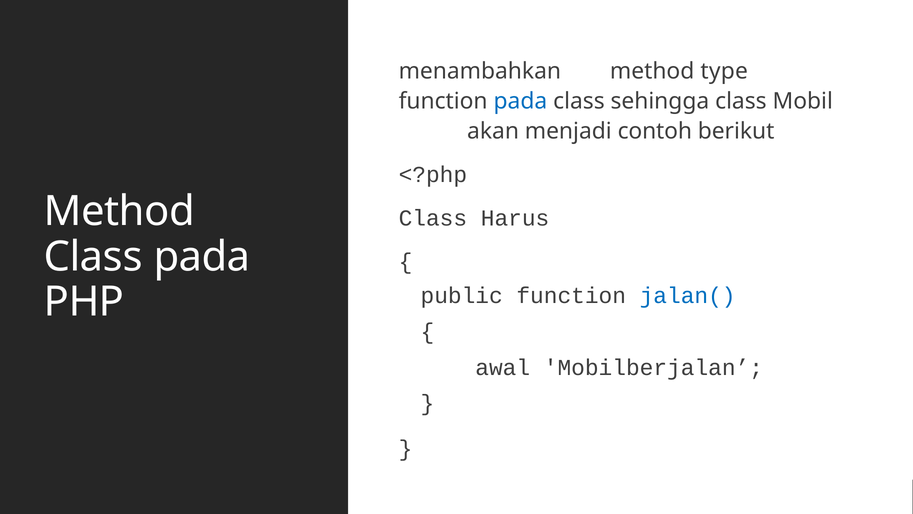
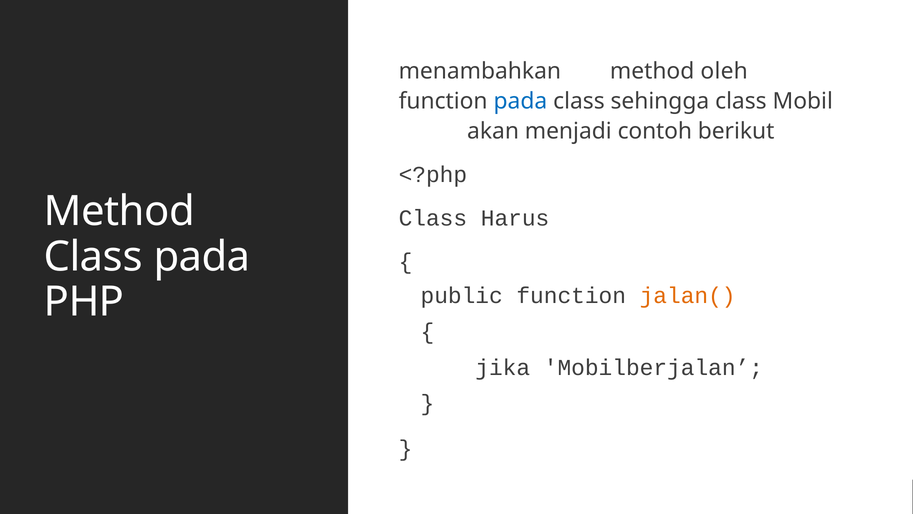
type: type -> oleh (724, 71)
jalan( colour: blue -> orange (688, 296)
awal: awal -> jika (503, 367)
